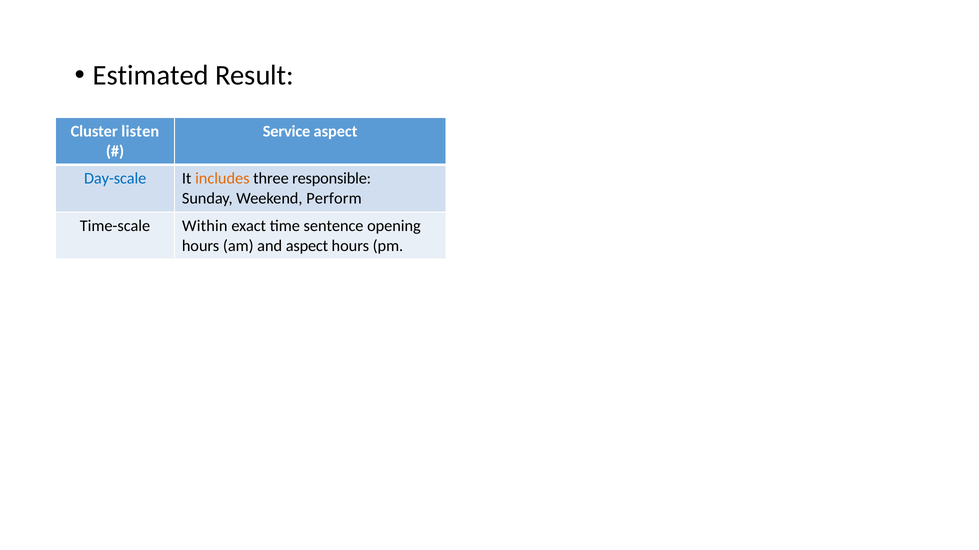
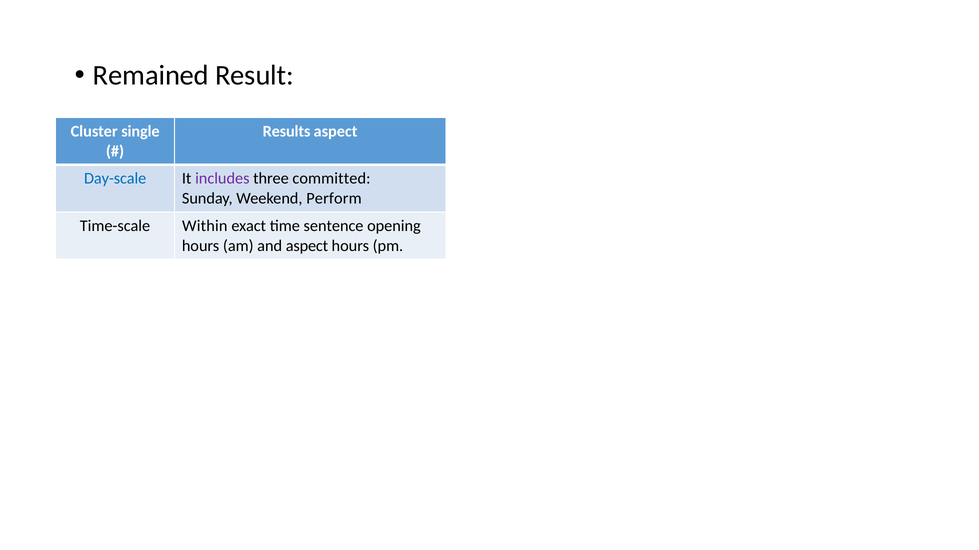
Estimated: Estimated -> Remained (151, 76)
listen: listen -> single (140, 132)
Service: Service -> Results (287, 132)
includes colour: orange -> purple (222, 179)
responsible: responsible -> committed (331, 179)
